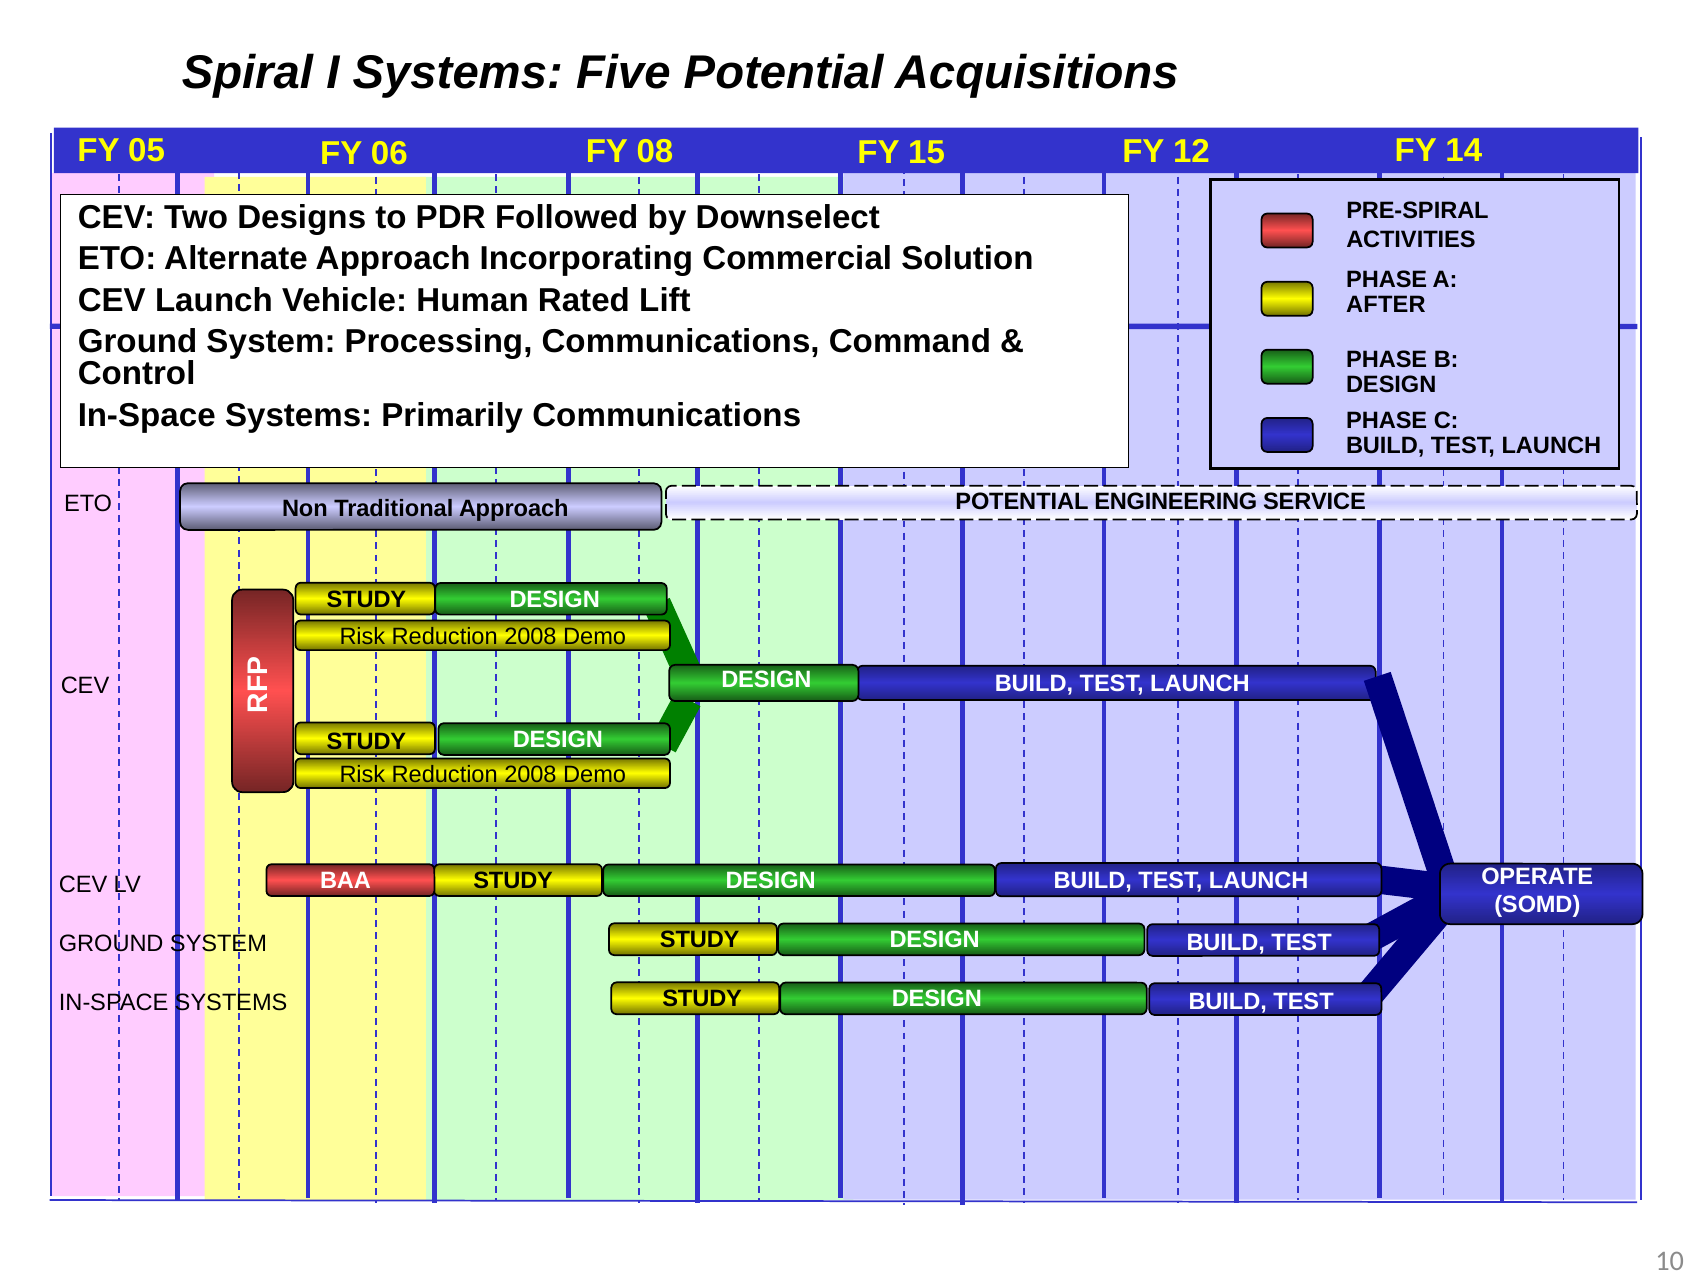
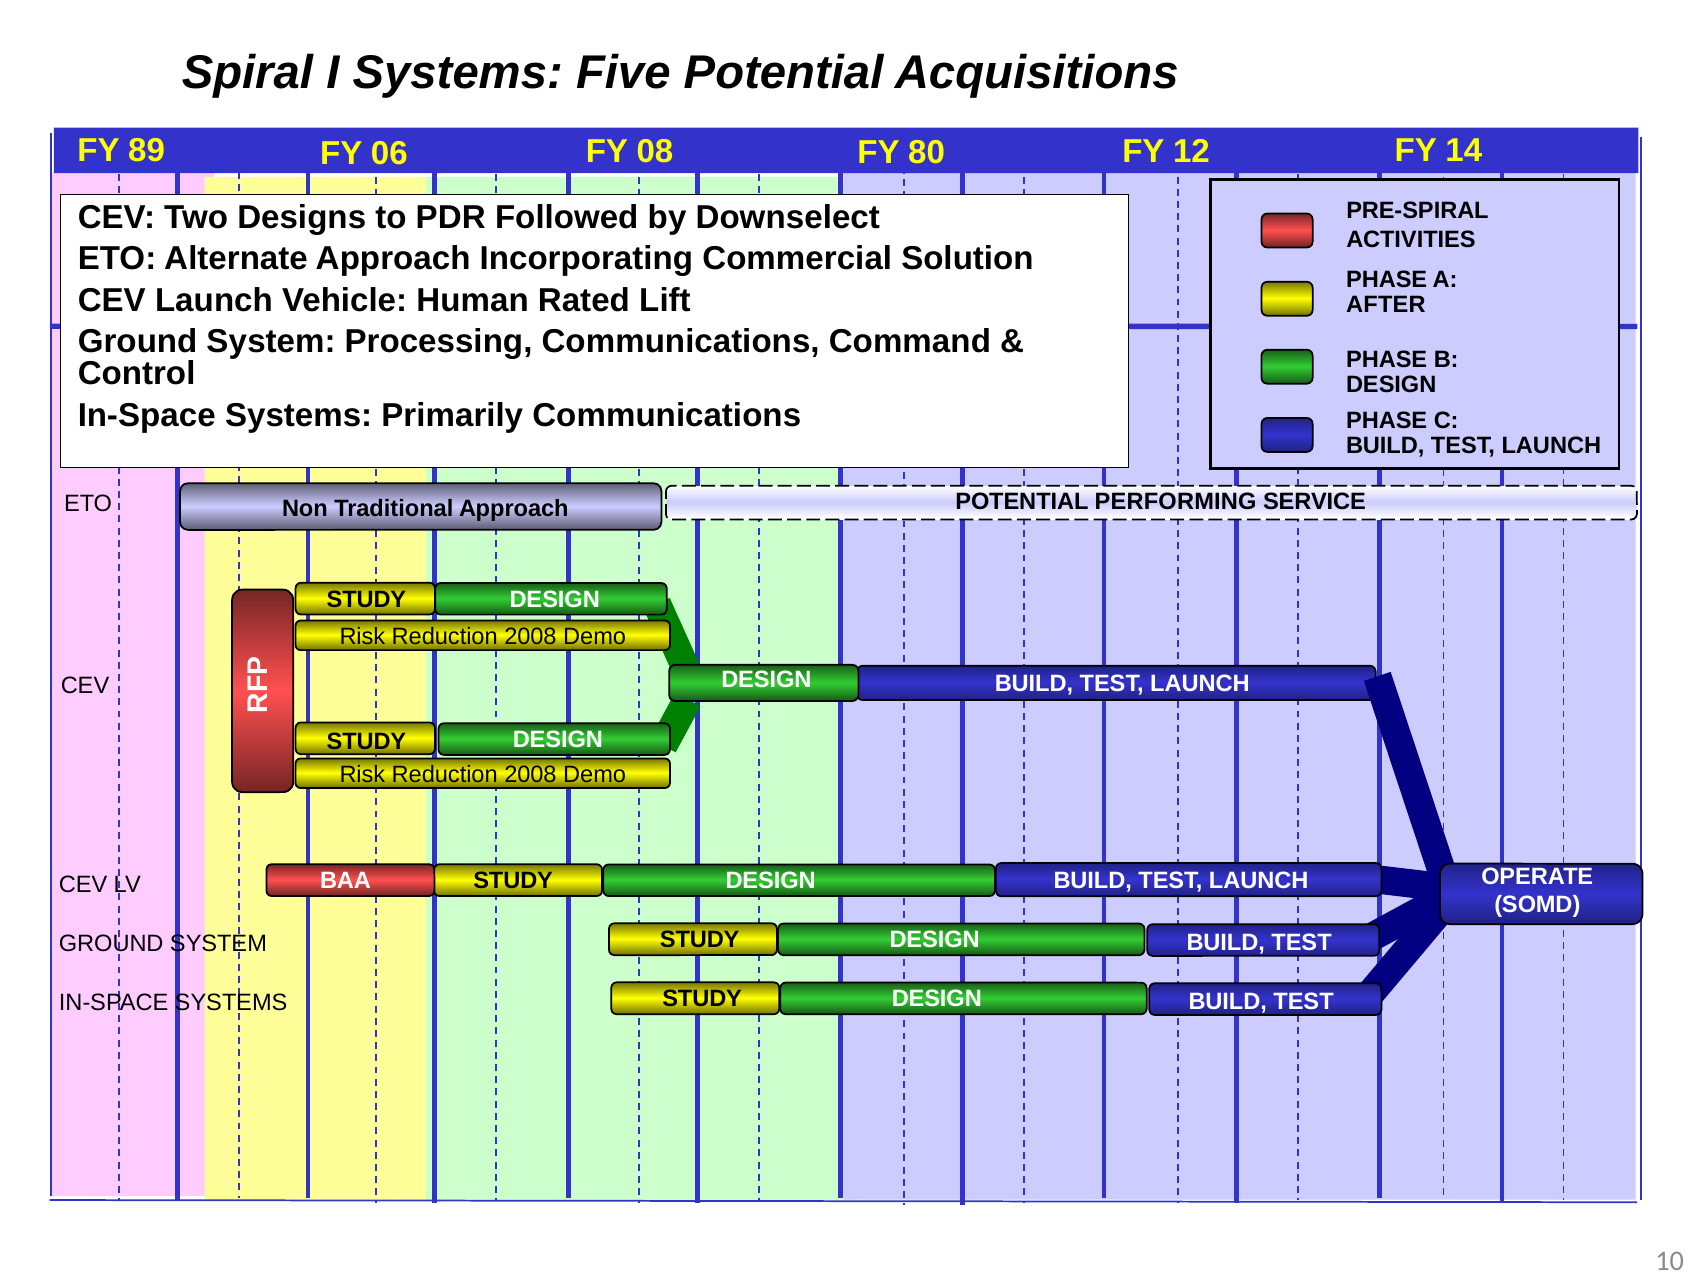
05: 05 -> 89 (147, 151)
15: 15 -> 80 (927, 153)
ENGINEERING: ENGINEERING -> PERFORMING (1176, 502)
